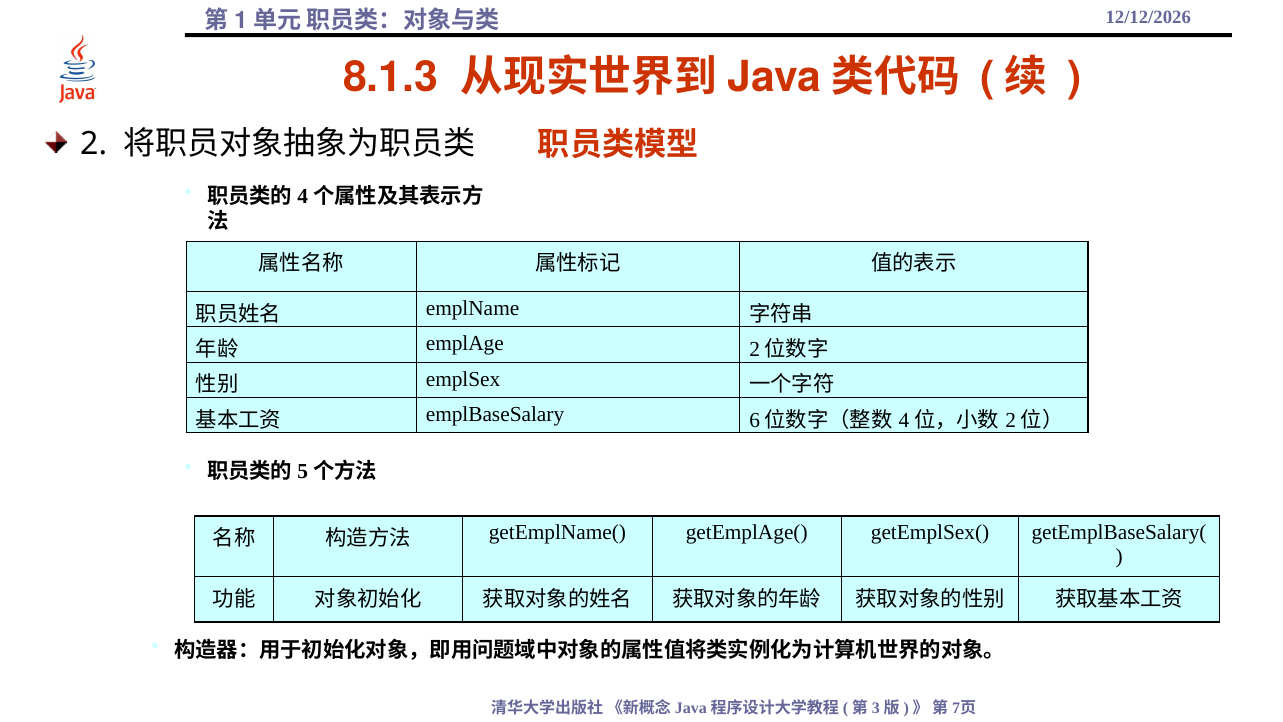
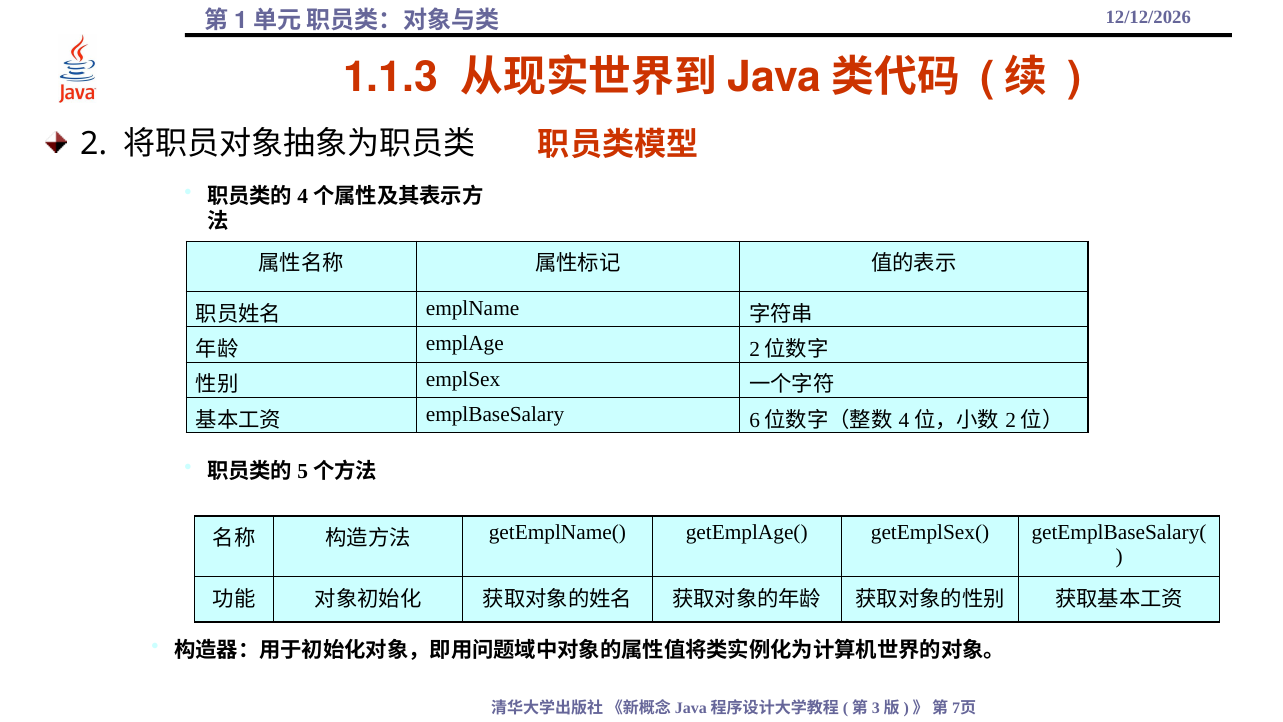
8.1.3: 8.1.3 -> 1.1.3 (391, 77)
